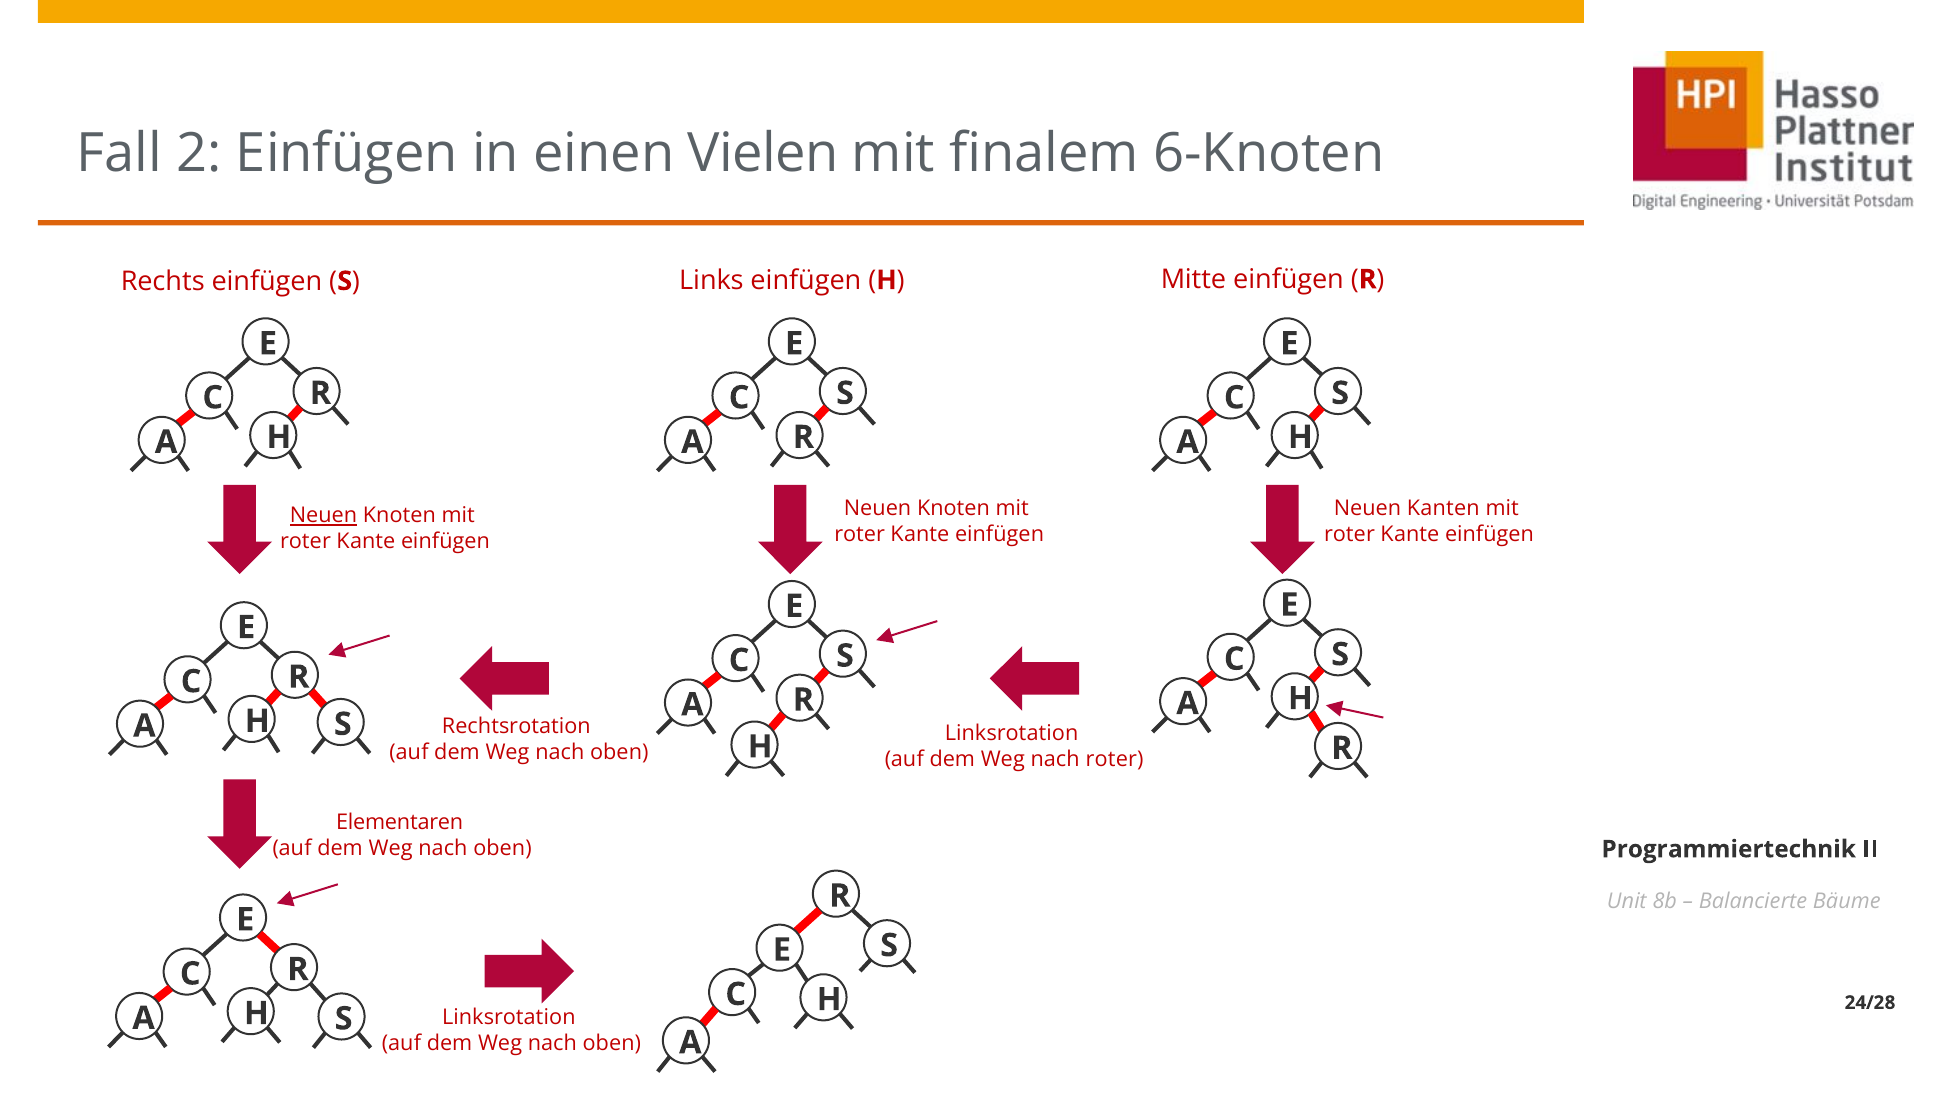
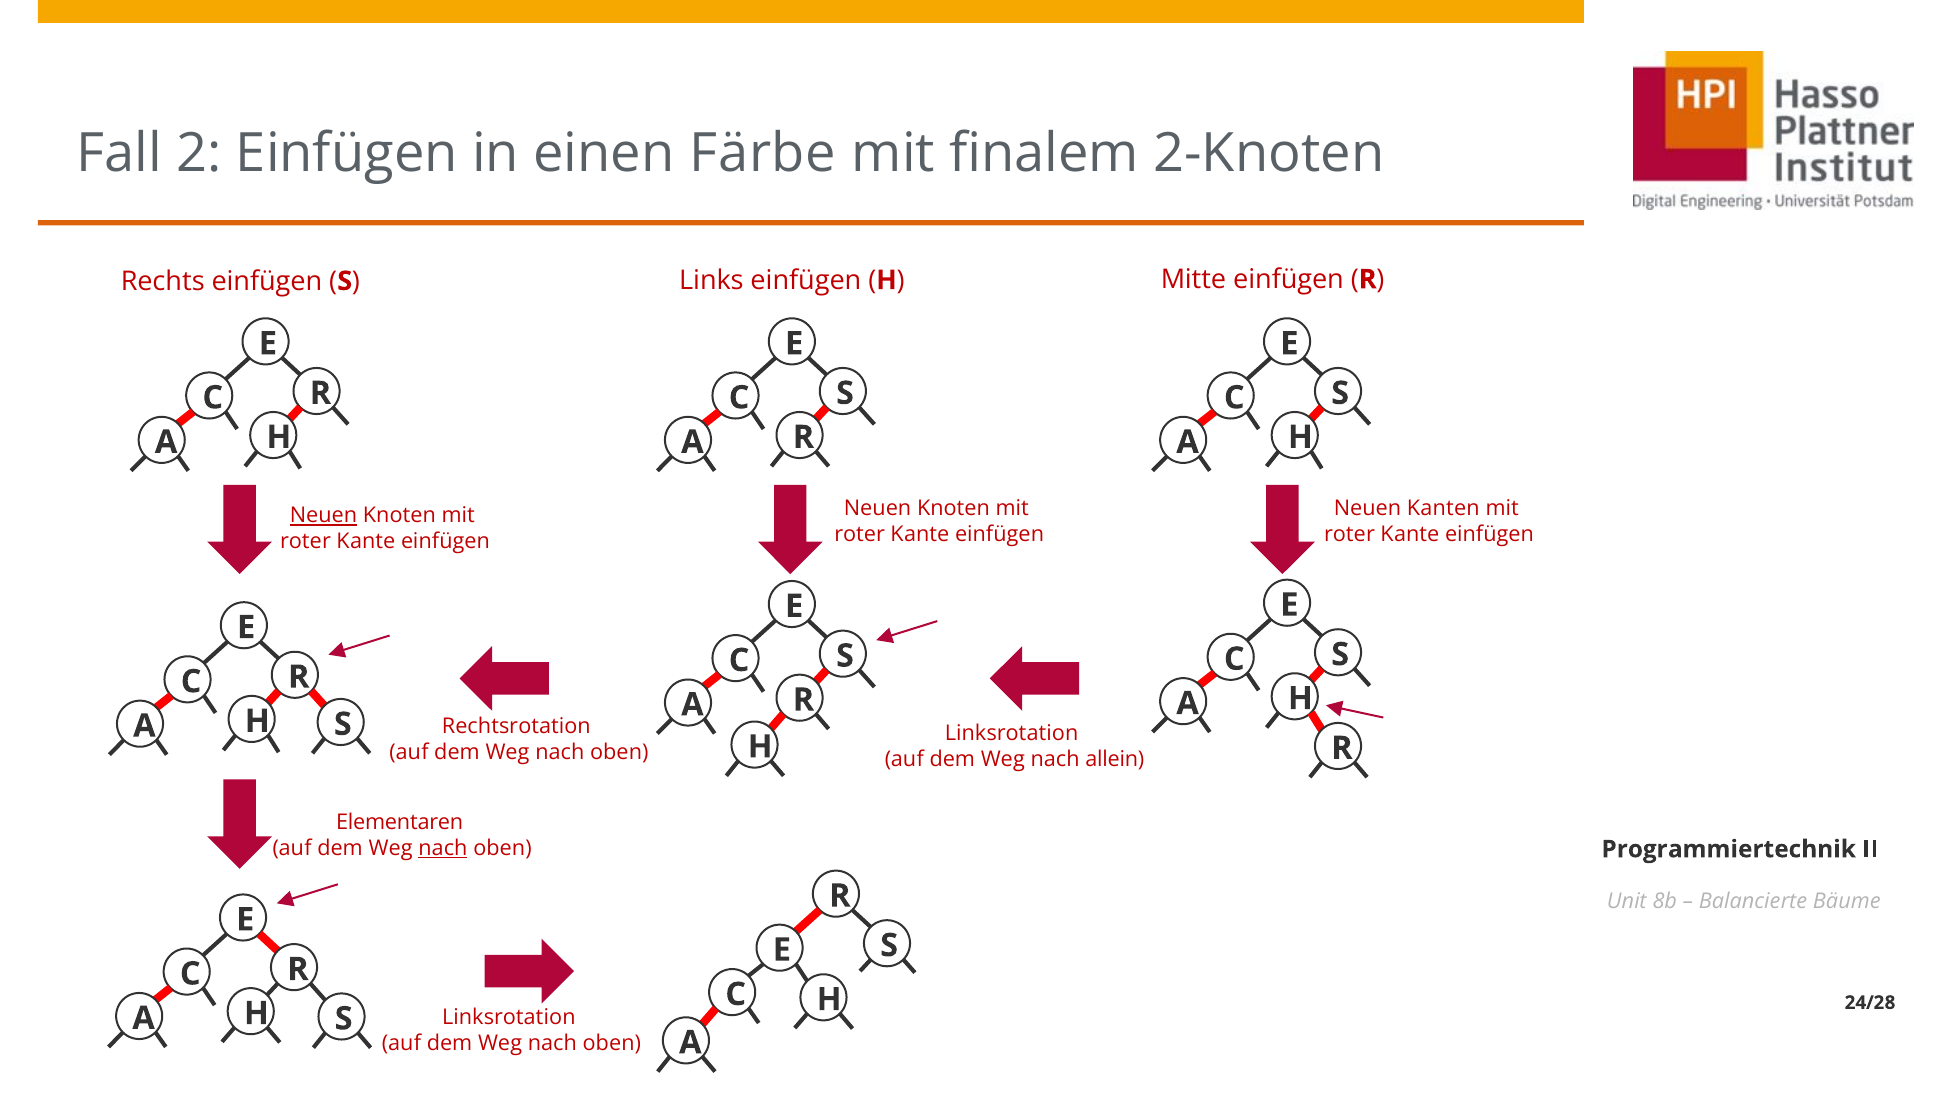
Vielen: Vielen -> Färbe (763, 154)
6-Knoten: 6-Knoten -> 2-Knoten (1269, 154)
nach roter: roter -> allein (1115, 760)
nach underline: none -> present (443, 849)
